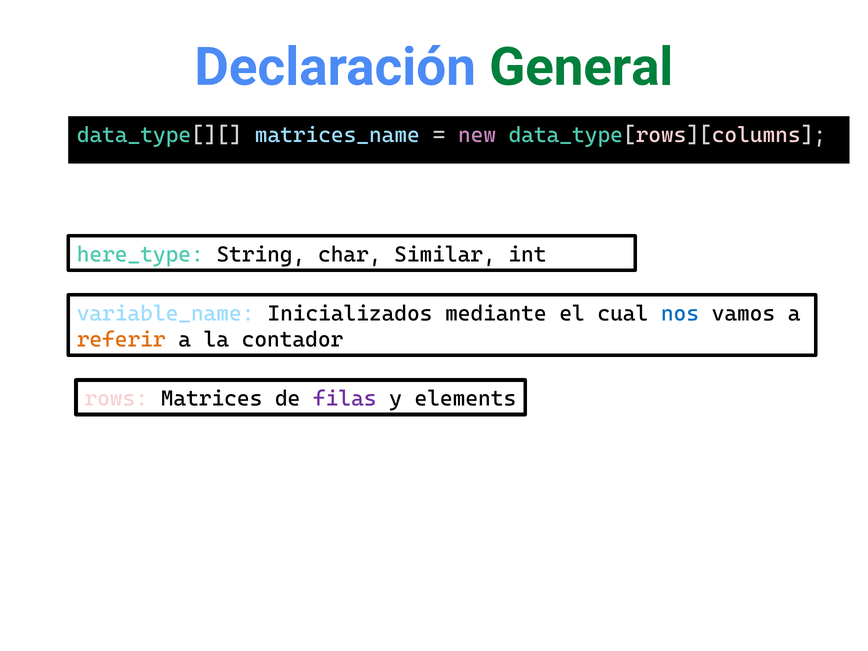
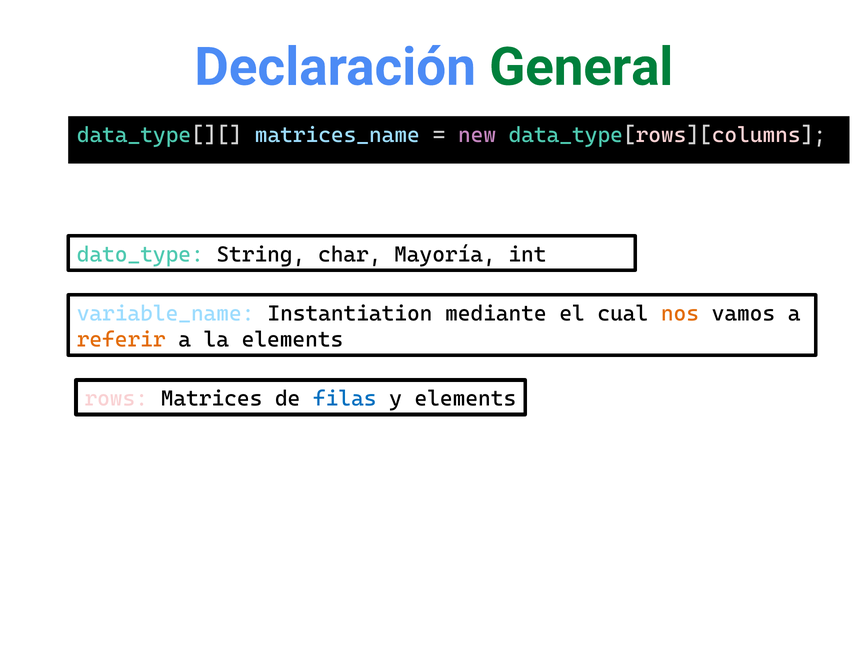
here_type: here_type -> dato_type (140, 255)
Similar: Similar -> Mayoría (445, 255)
Inicializados: Inicializados -> Instantiation (350, 314)
nos colour: blue -> orange (680, 314)
la contador: contador -> elements (292, 340)
filas colour: purple -> blue (345, 399)
